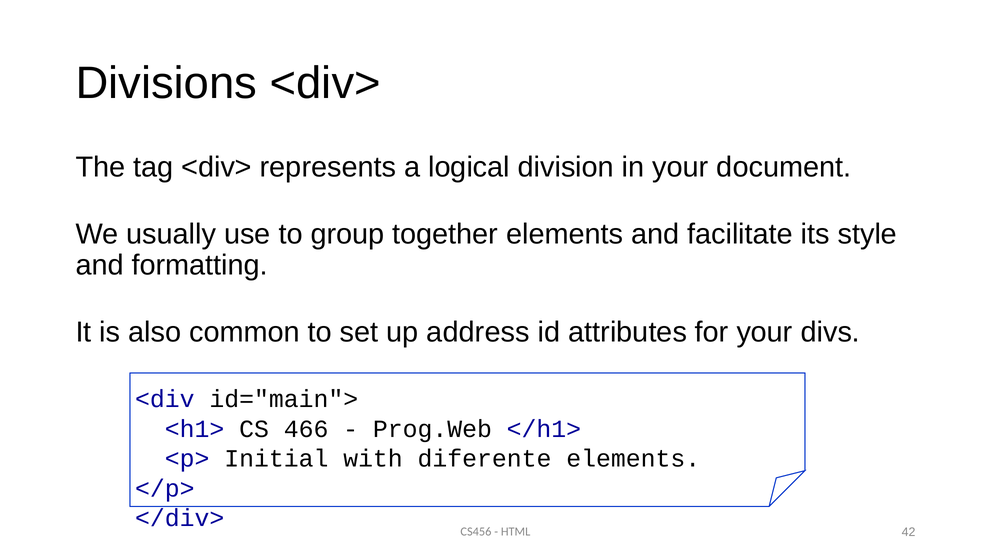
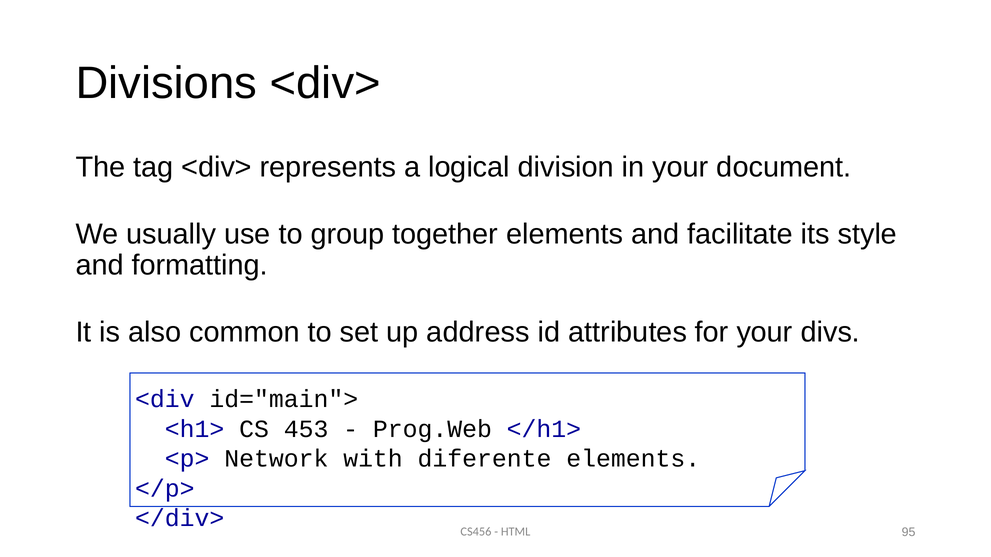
466: 466 -> 453 (306, 429)
Initial: Initial -> Network (276, 459)
42: 42 -> 95 (909, 532)
